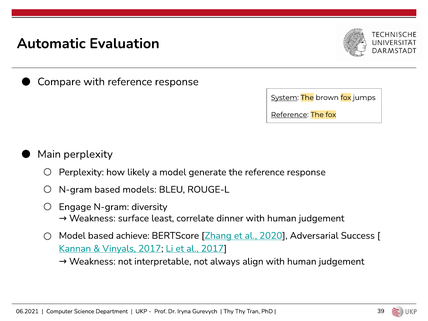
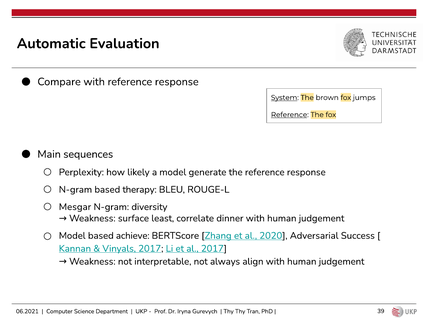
Main perplexity: perplexity -> sequences (88, 154)
models: models -> therapy (140, 190)
Engage: Engage -> Mesgar (75, 207)
